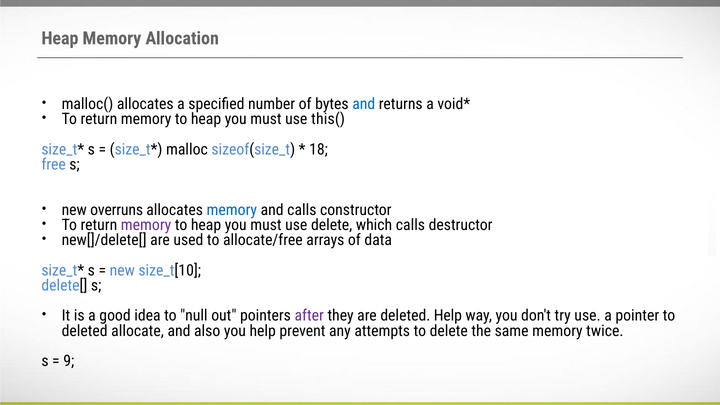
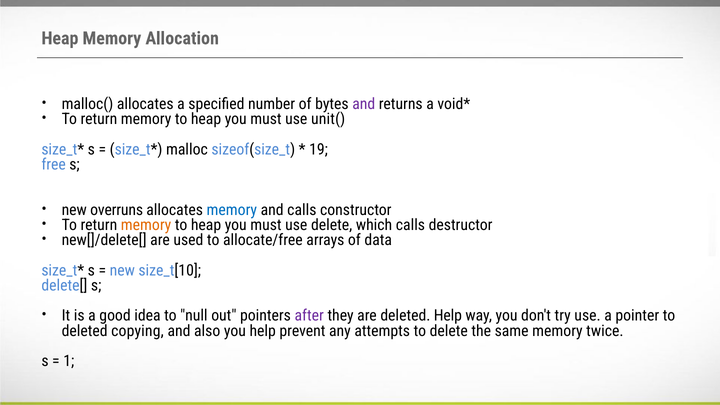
and colour: blue -> purple (364, 104)
this(: this( -> unit( (328, 119)
18: 18 -> 19 (319, 149)
memory colour: purple -> orange (146, 225)
allocate: allocate -> copying (137, 331)
9: 9 -> 1 (69, 361)
